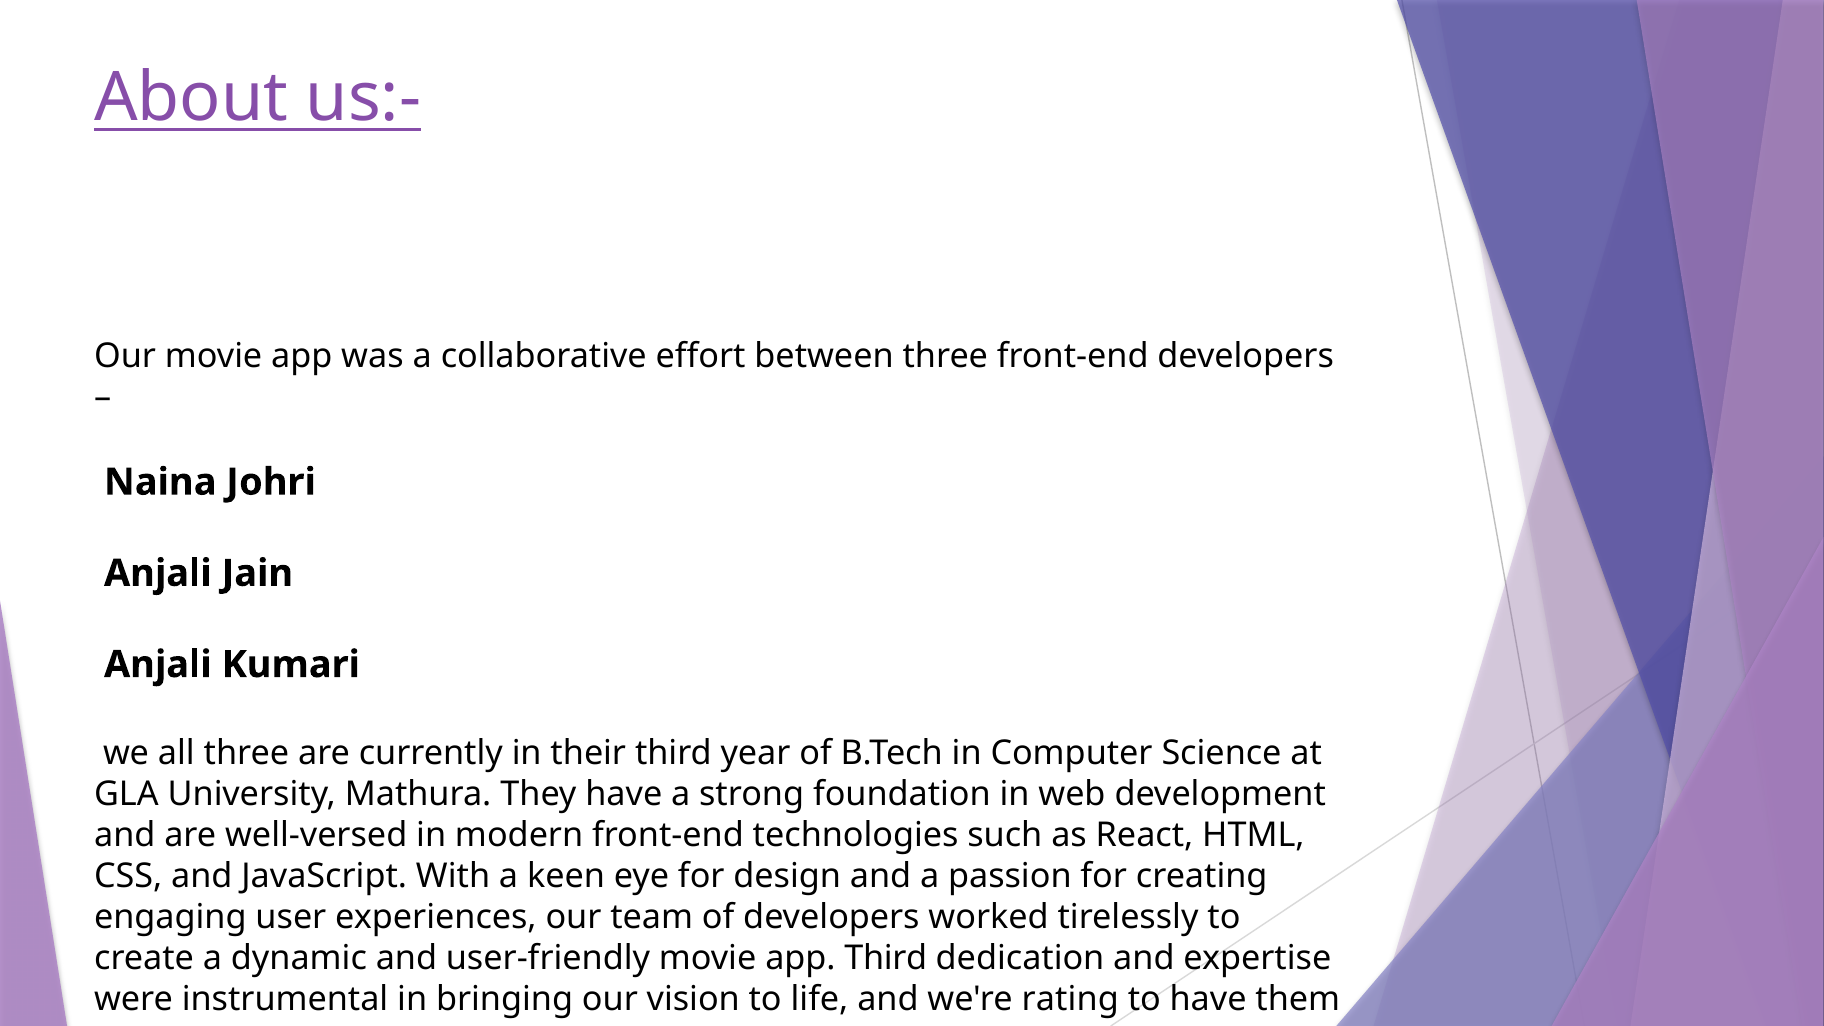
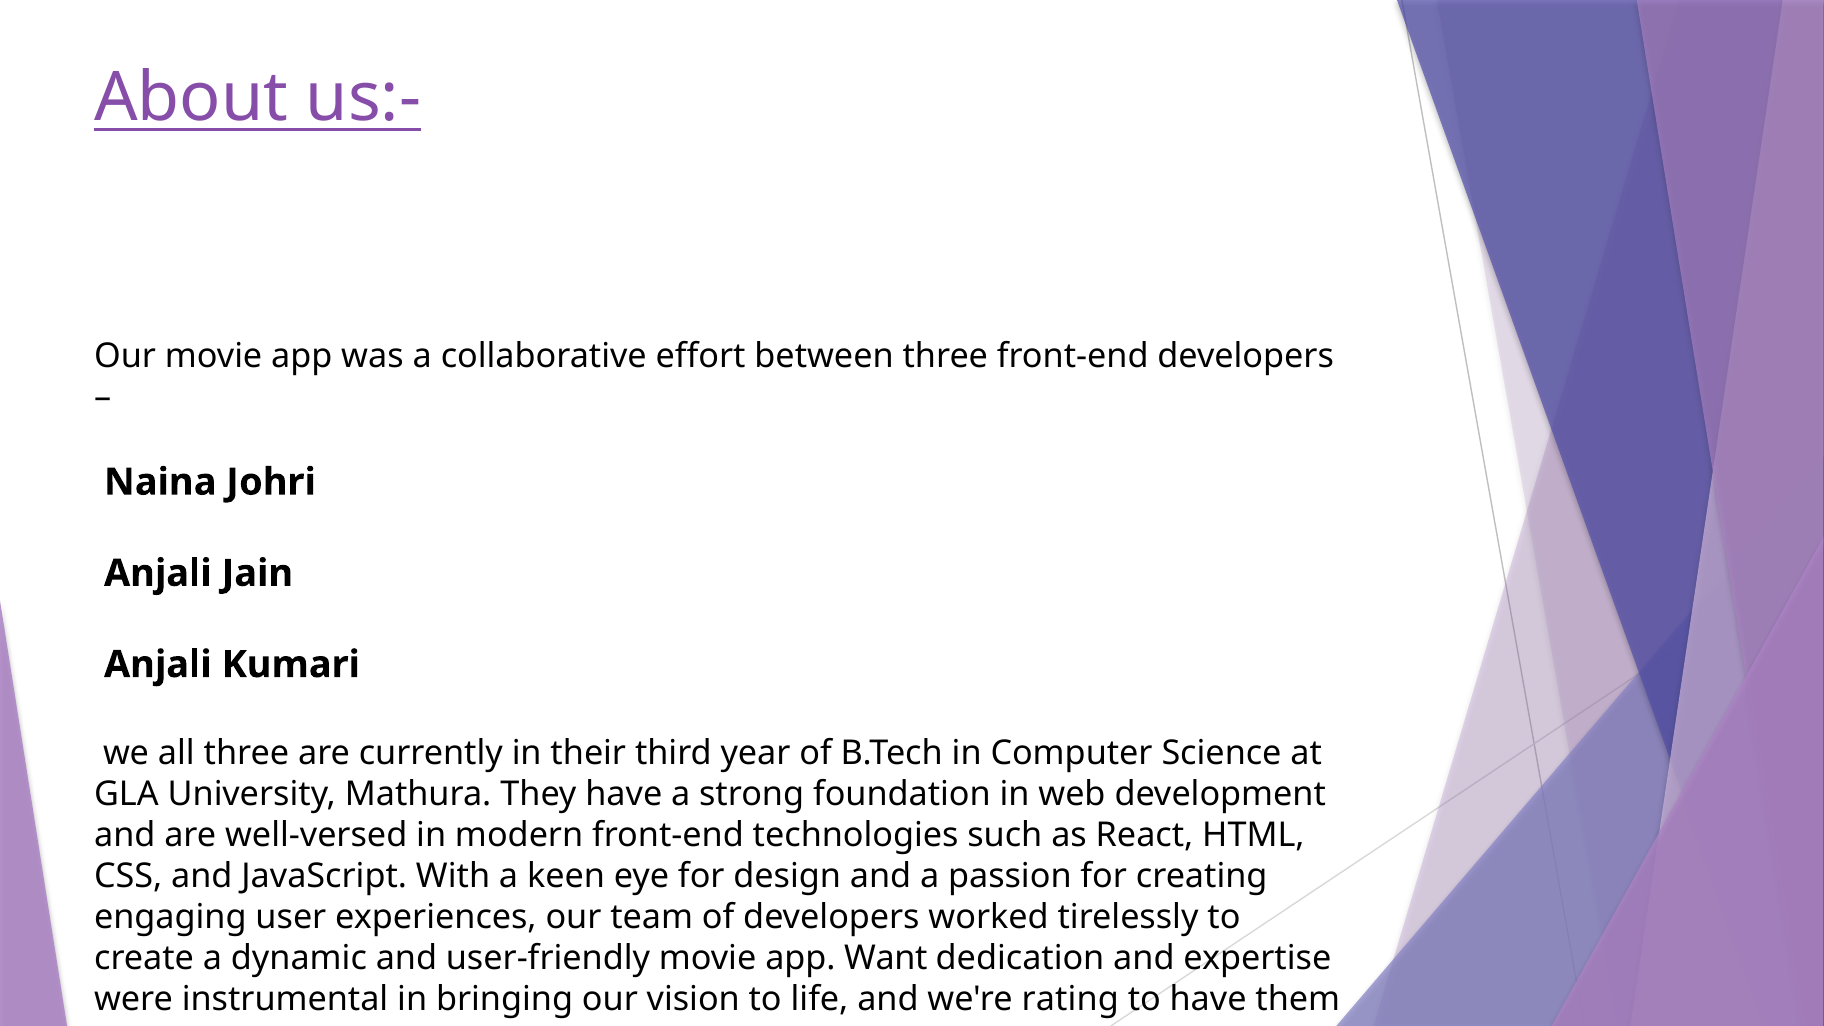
app Third: Third -> Want (886, 958)
